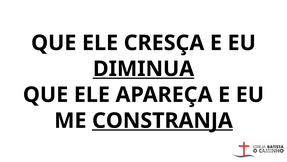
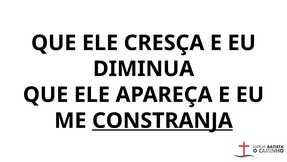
DIMINUA underline: present -> none (144, 69)
